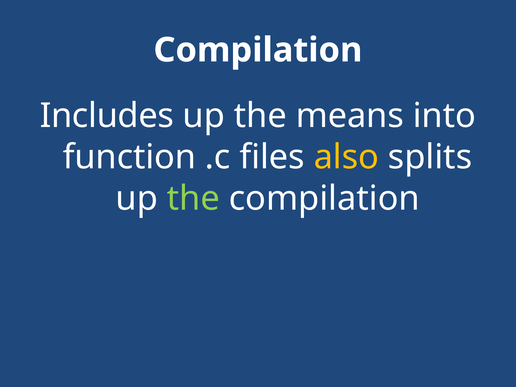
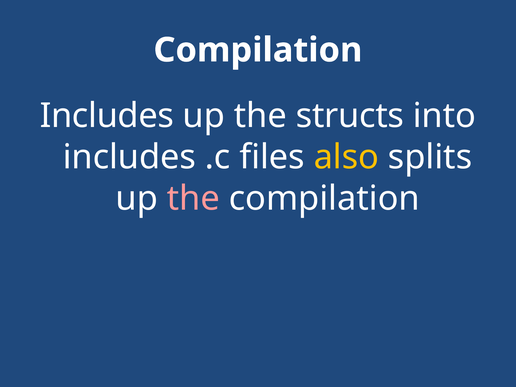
means: means -> structs (350, 116)
function: function -> includes (129, 157)
the colour: light green -> pink (193, 198)
